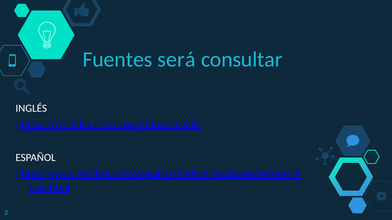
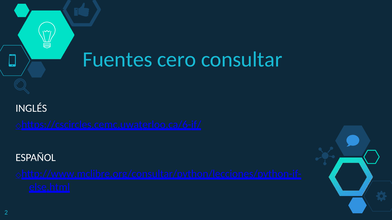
será: será -> cero (177, 60)
